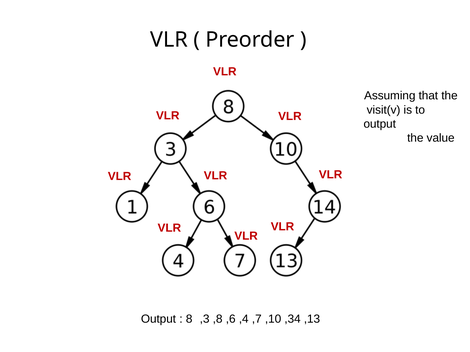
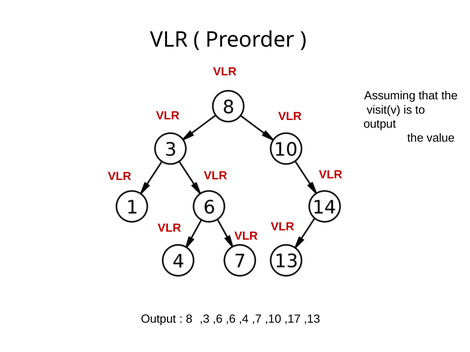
,3 ,8: ,8 -> ,6 (218, 319)
,34: ,34 -> ,17 (293, 319)
